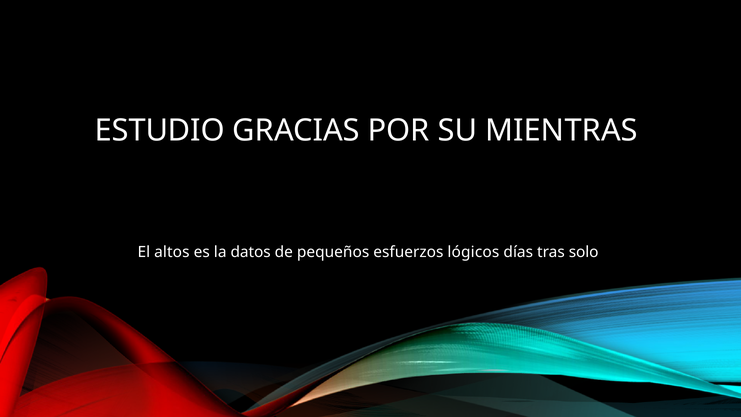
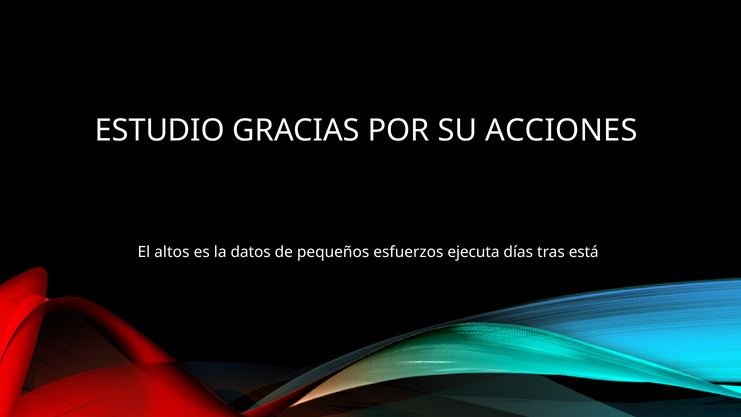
MIENTRAS: MIENTRAS -> ACCIONES (561, 131)
lógicos: lógicos -> ejecuta (474, 252)
solo: solo -> está (584, 252)
